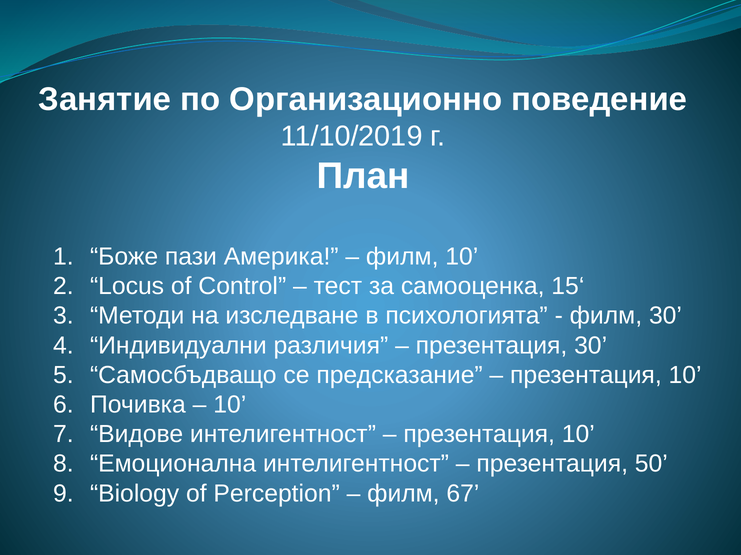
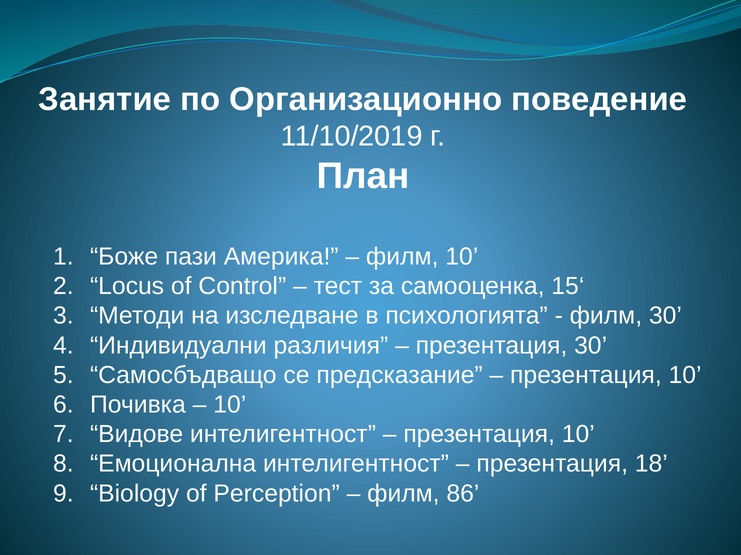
50: 50 -> 18 (651, 464)
67: 67 -> 86 (463, 494)
